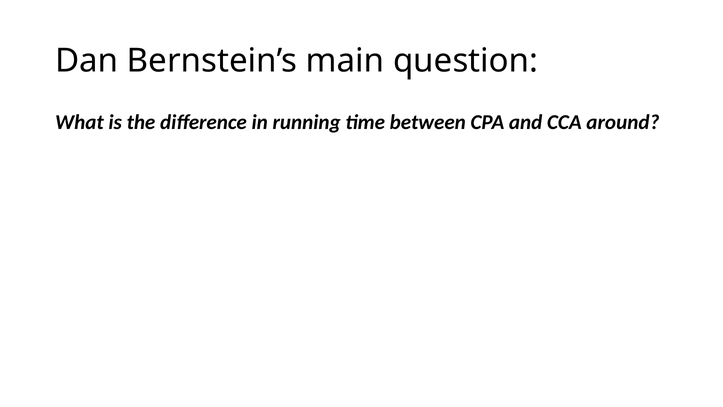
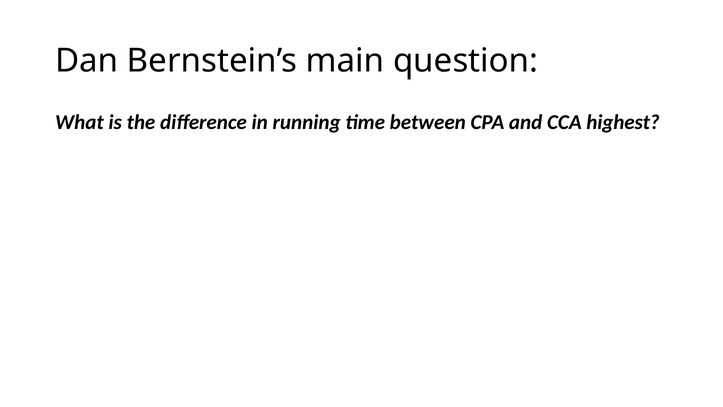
around: around -> highest (623, 122)
